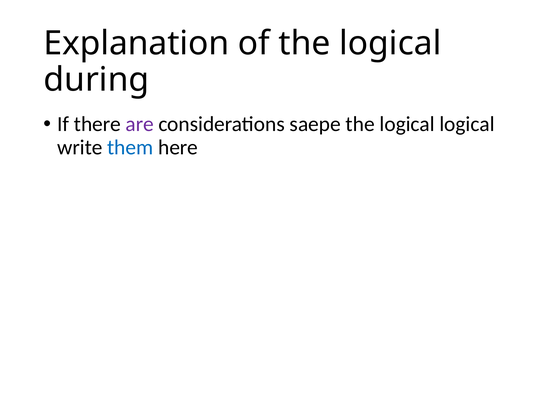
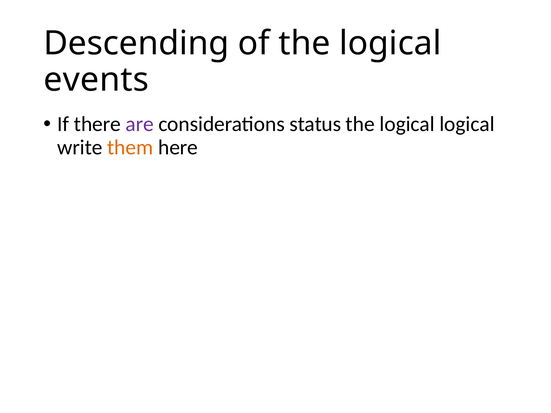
Explanation: Explanation -> Descending (136, 44)
during: during -> events (96, 80)
saepe: saepe -> status (315, 124)
them colour: blue -> orange (130, 147)
